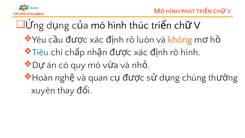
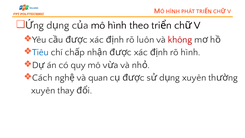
thúc: thúc -> theo (139, 25)
không colour: orange -> red (180, 40)
Hoàn: Hoàn -> Cách (42, 78)
chúng: chúng -> xuyên (194, 78)
